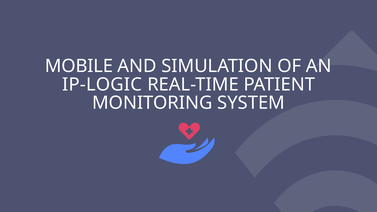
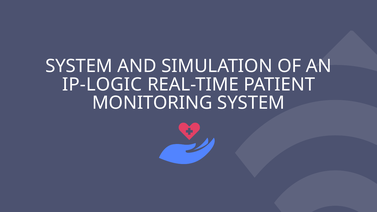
MOBILE: MOBILE -> SYSTEM (79, 66)
